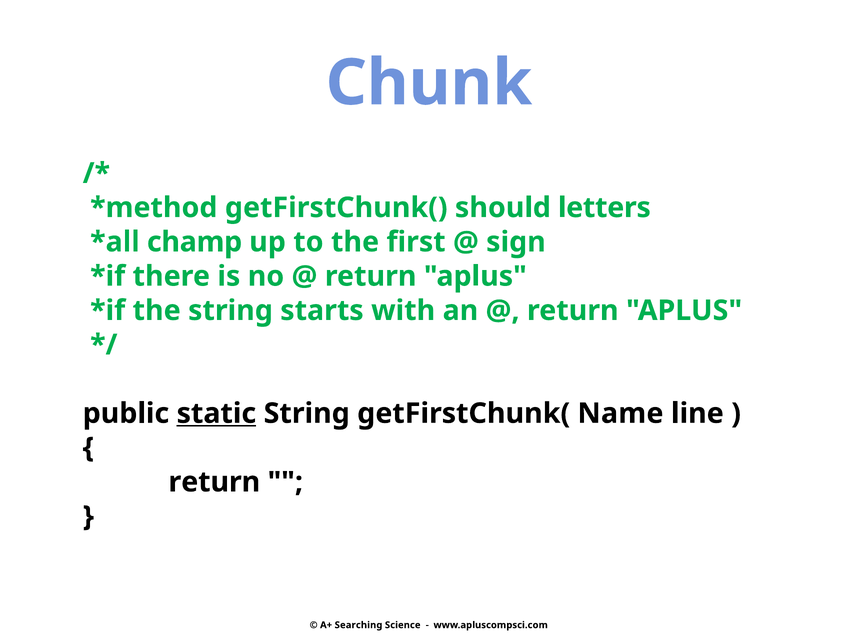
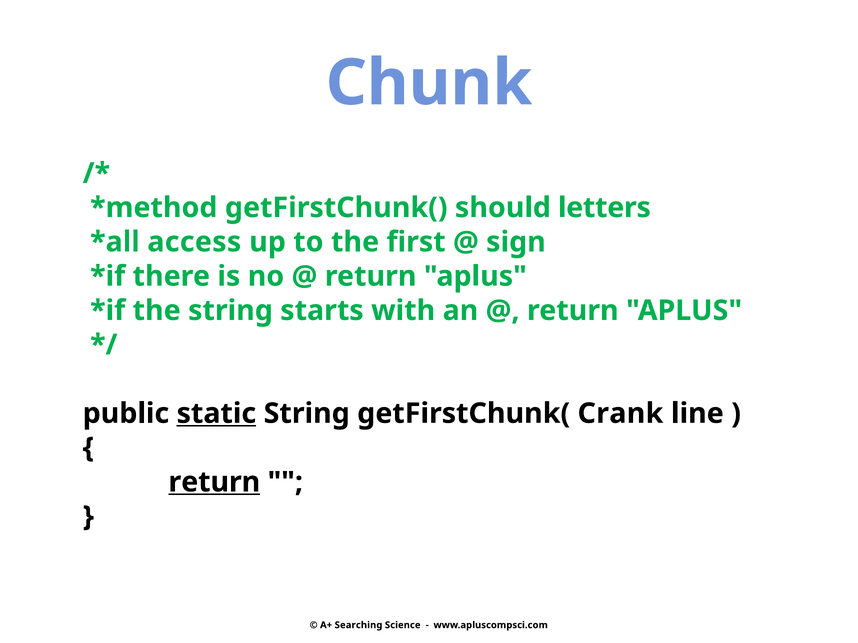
champ: champ -> access (194, 242)
Name: Name -> Crank (620, 414)
return underline: none -> present (214, 482)
